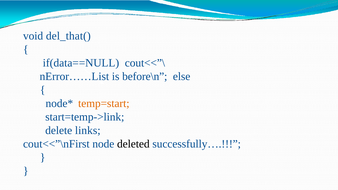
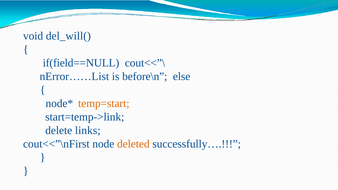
del_that(: del_that( -> del_will( (68, 36)
if(data==NULL: if(data==NULL -> if(field==NULL (81, 63)
deleted colour: black -> orange (133, 144)
